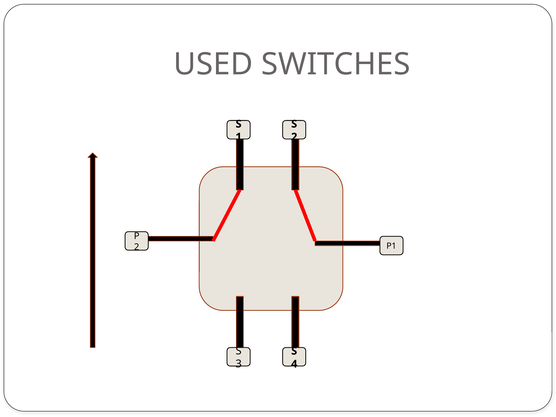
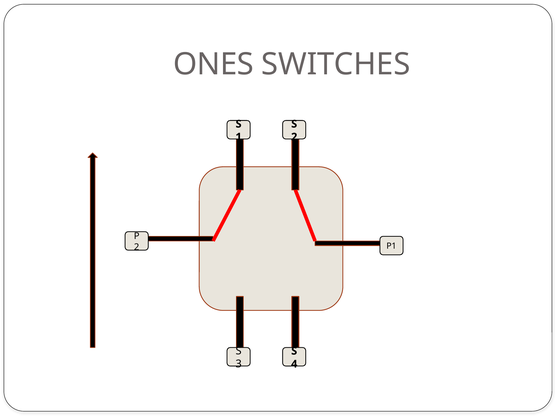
USED: USED -> ONES (213, 64)
